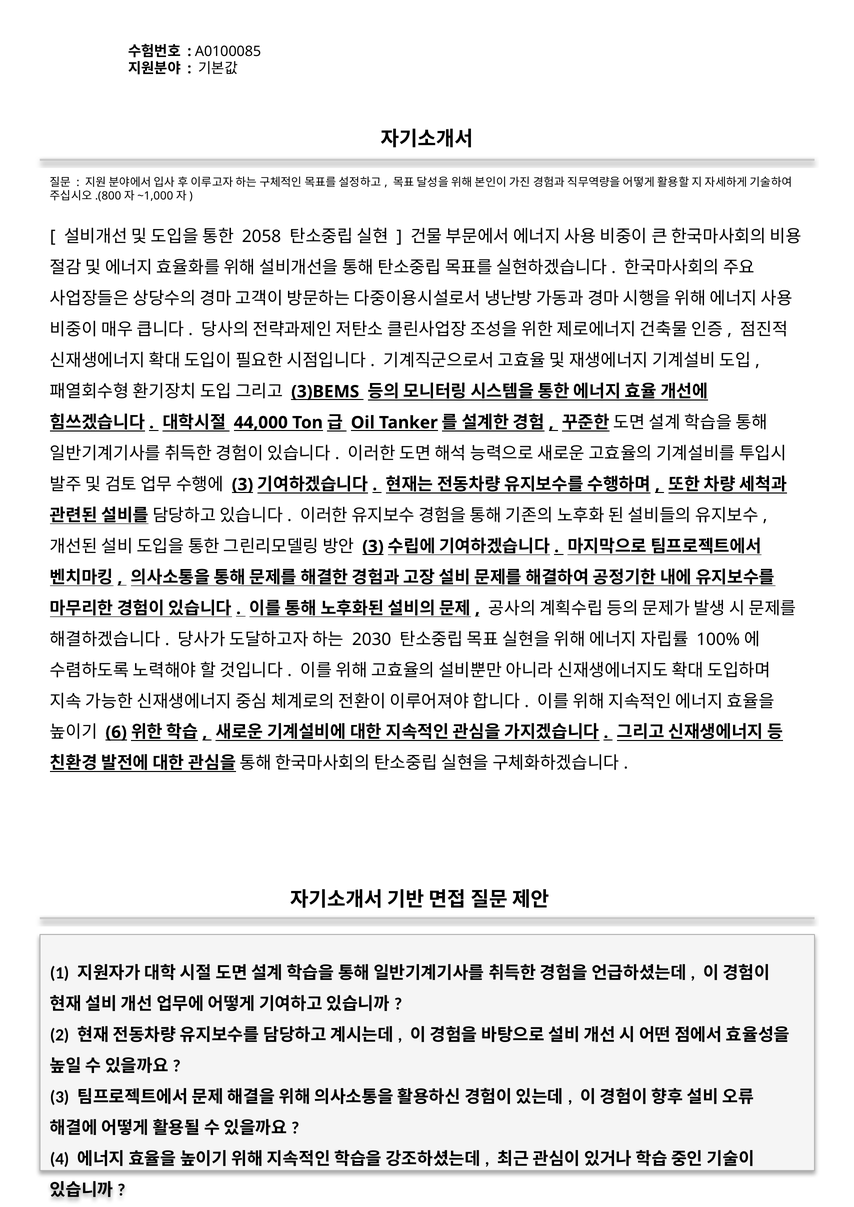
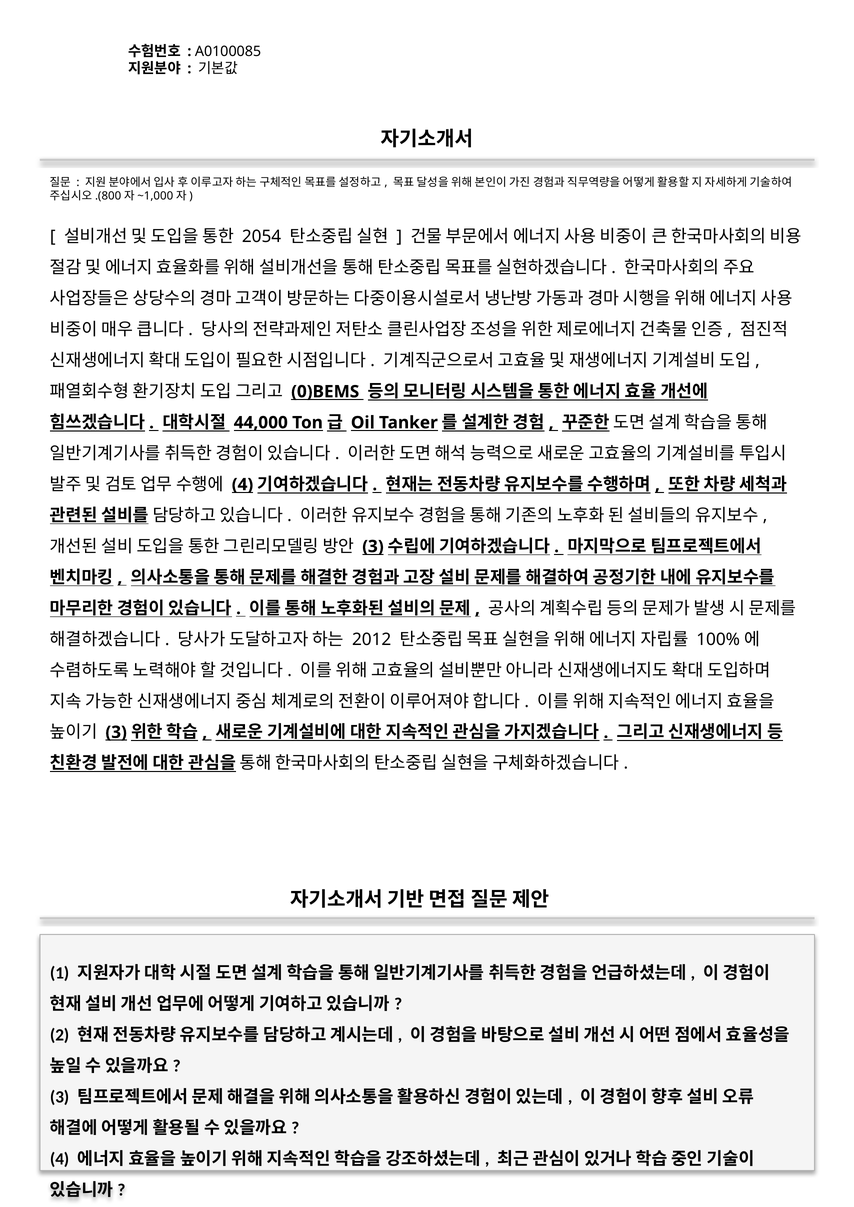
2058: 2058 -> 2054 (262, 237)
3)BEMS: 3)BEMS -> 0)BEMS (325, 392)
3: 3 -> 4 (242, 485)
2030: 2030 -> 2012 (372, 640)
6: 6 -> 3 (116, 733)
